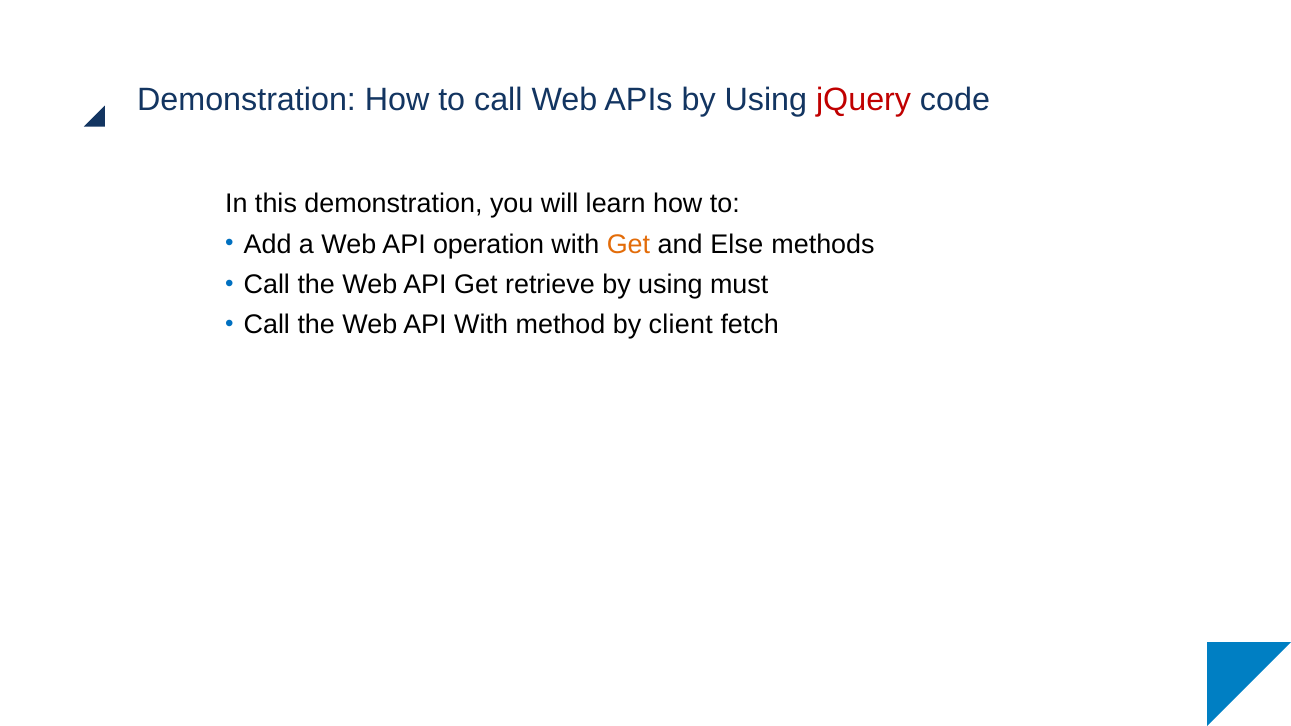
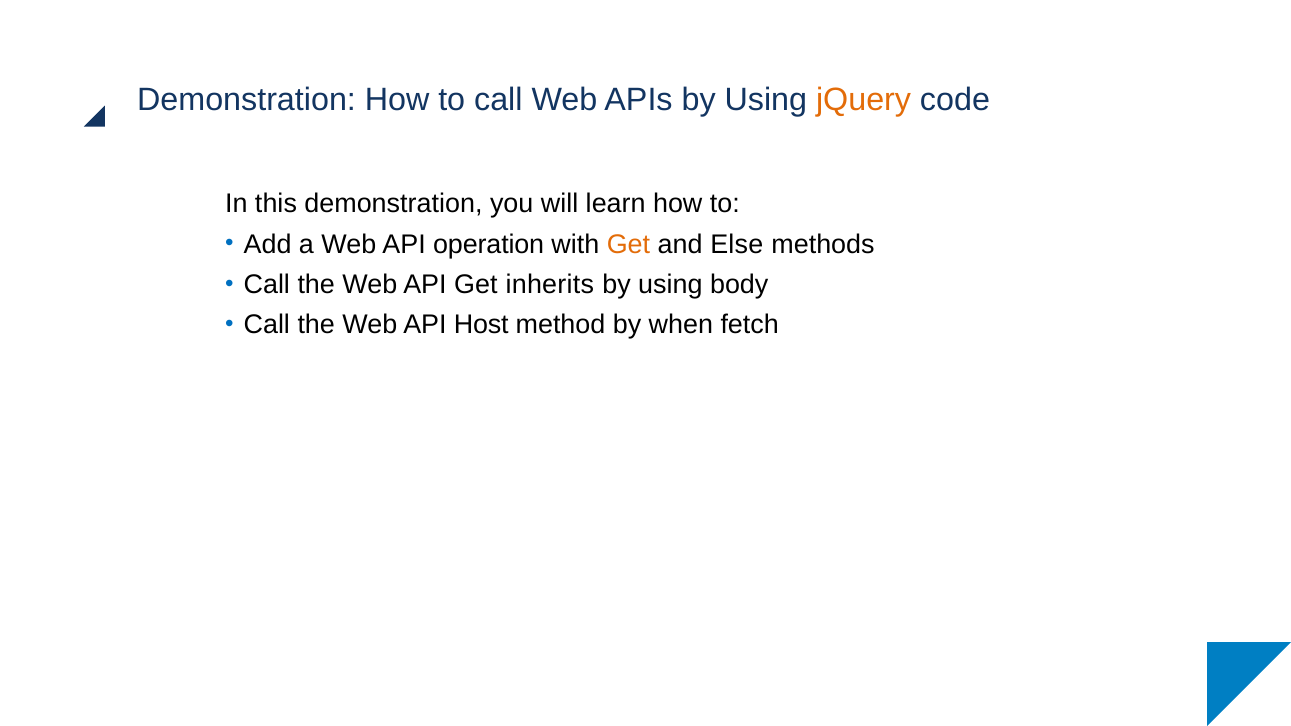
jQuery colour: red -> orange (864, 100)
retrieve: retrieve -> inherits (550, 285)
must: must -> body (739, 285)
API With: With -> Host (481, 325)
client: client -> when (681, 325)
